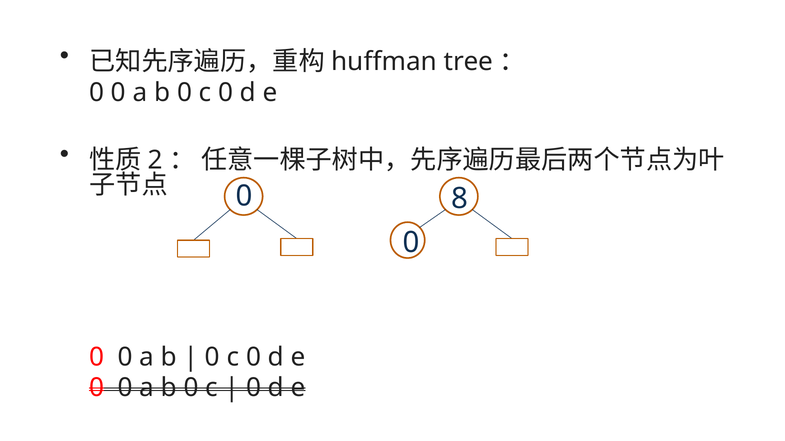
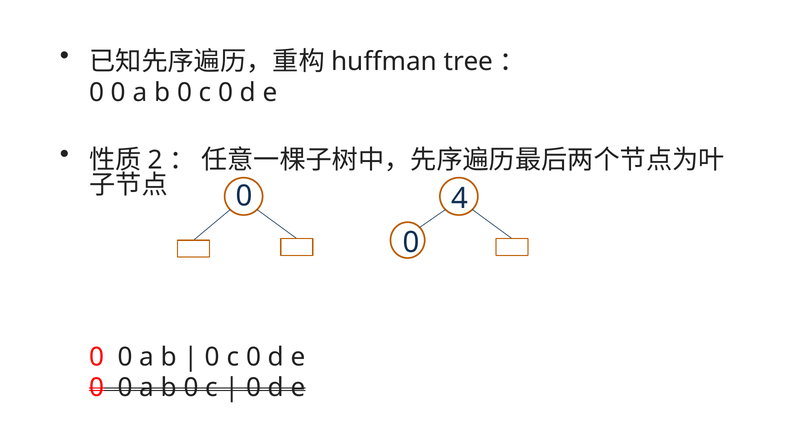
8: 8 -> 4 (460, 199)
